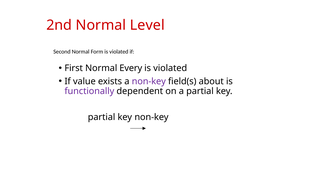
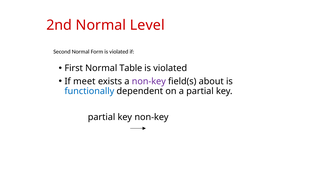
Every: Every -> Table (131, 68)
value: value -> meet (84, 81)
functionally colour: purple -> blue (89, 91)
